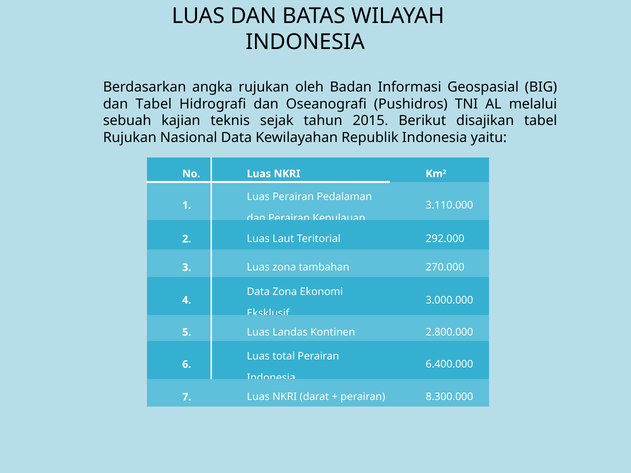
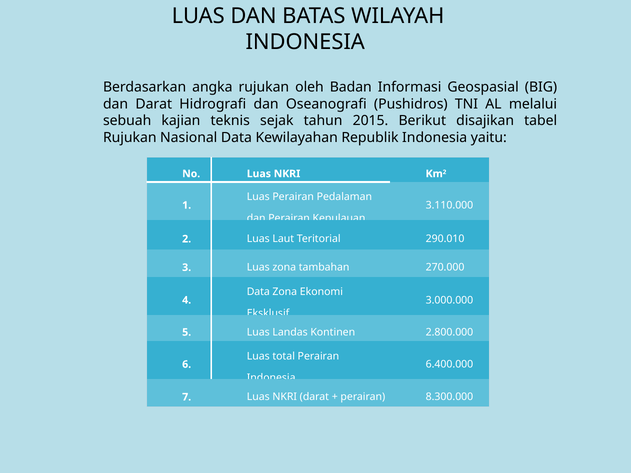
dan Tabel: Tabel -> Darat (154, 104)
292.000: 292.000 -> 290.010 (445, 239)
